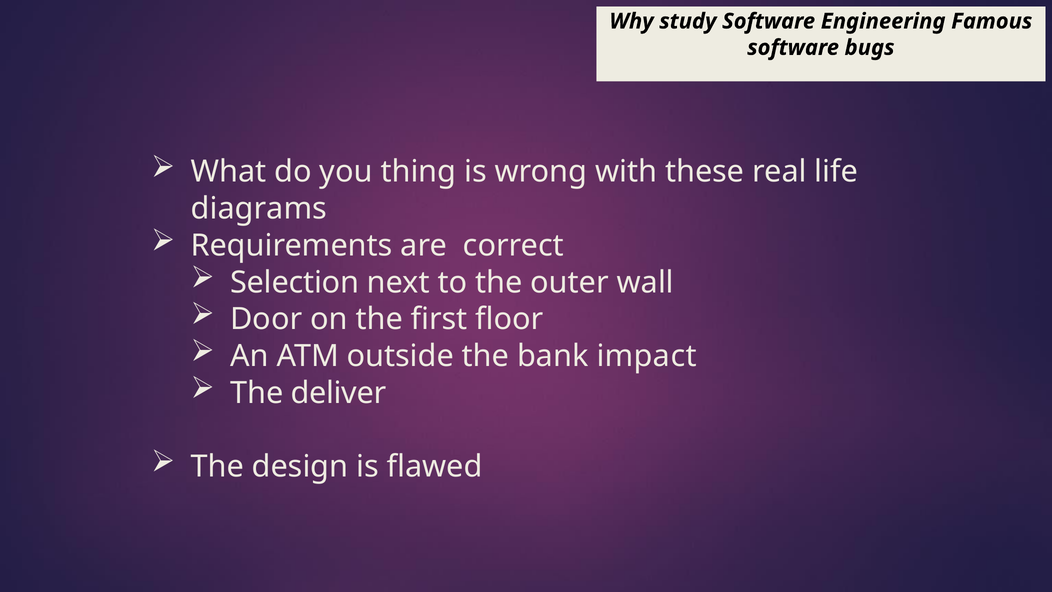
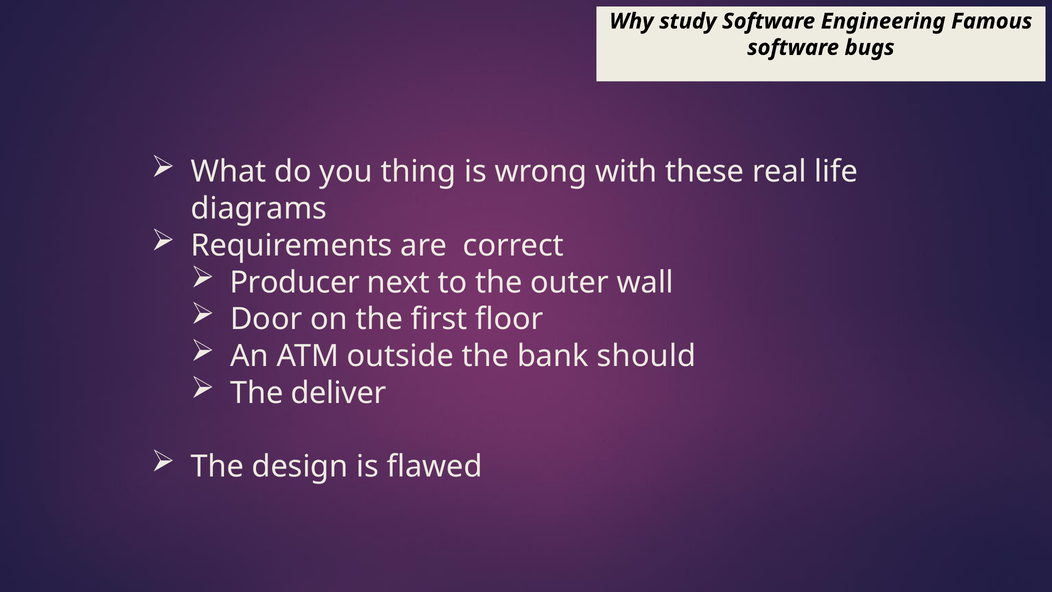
Selection: Selection -> Producer (295, 282)
impact: impact -> should (647, 356)
